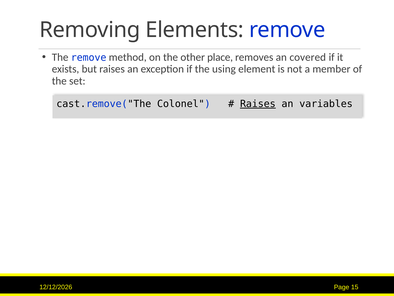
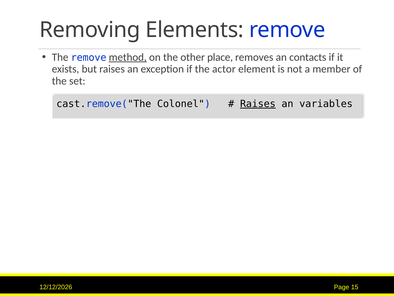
method underline: none -> present (128, 57)
covered: covered -> contacts (308, 57)
using: using -> actor (224, 69)
